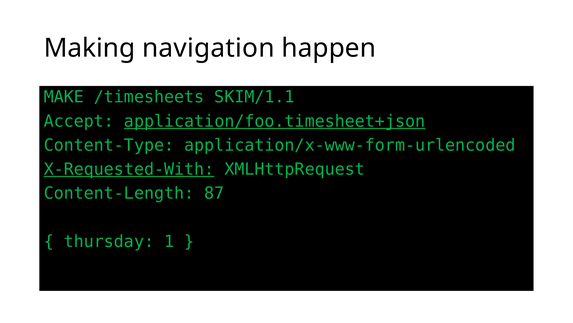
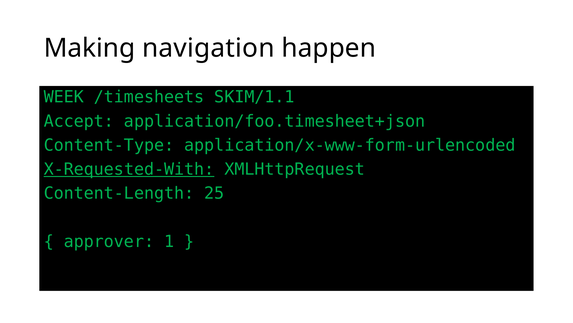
MAKE: MAKE -> WEEK (64, 97)
application/foo.timesheet+json underline: present -> none (275, 121)
87: 87 -> 25 (214, 193)
thursday: thursday -> approver (109, 241)
